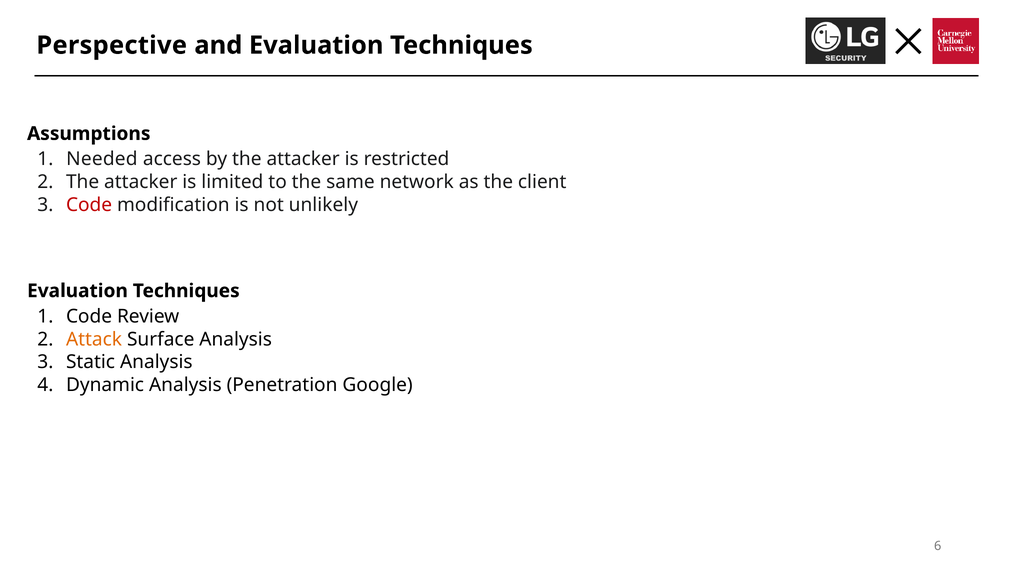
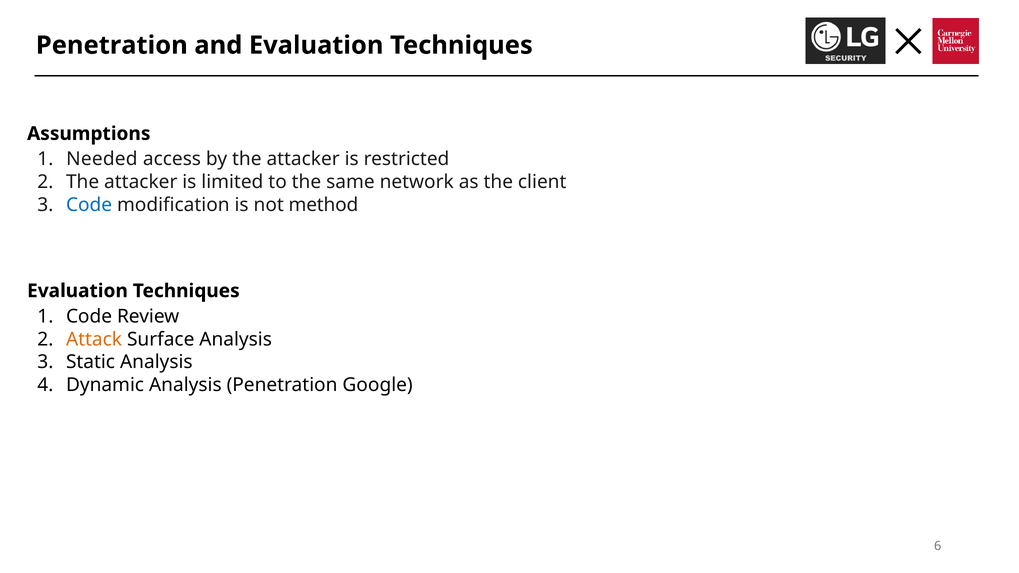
Perspective: Perspective -> Penetration (112, 45)
Code colour: red -> blue (89, 205)
unlikely: unlikely -> method (323, 205)
